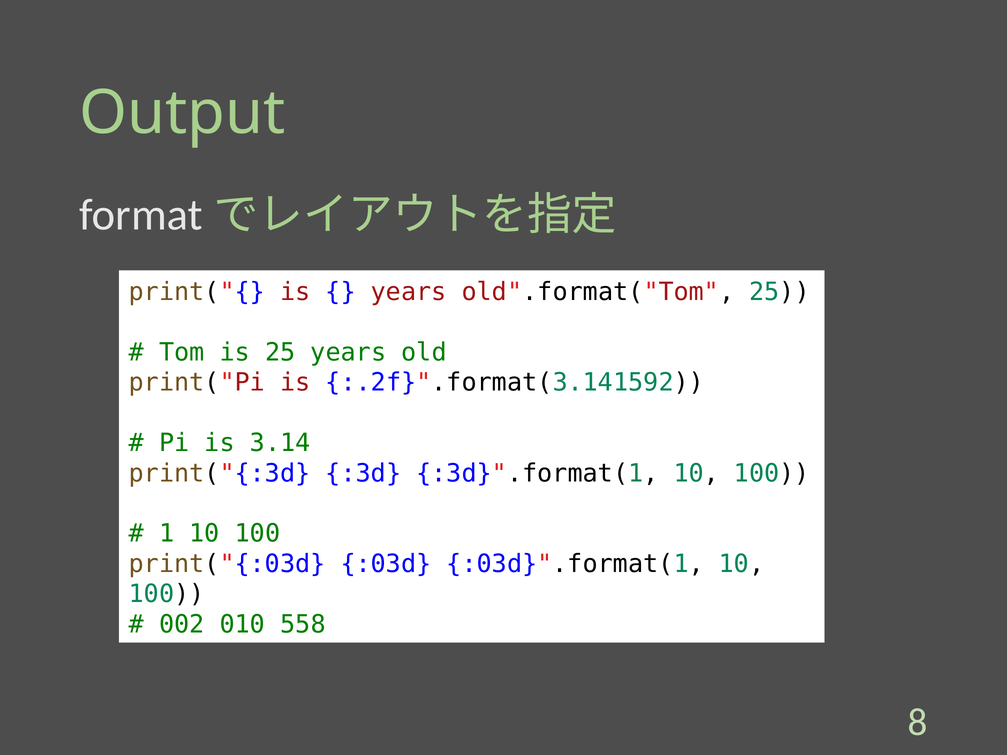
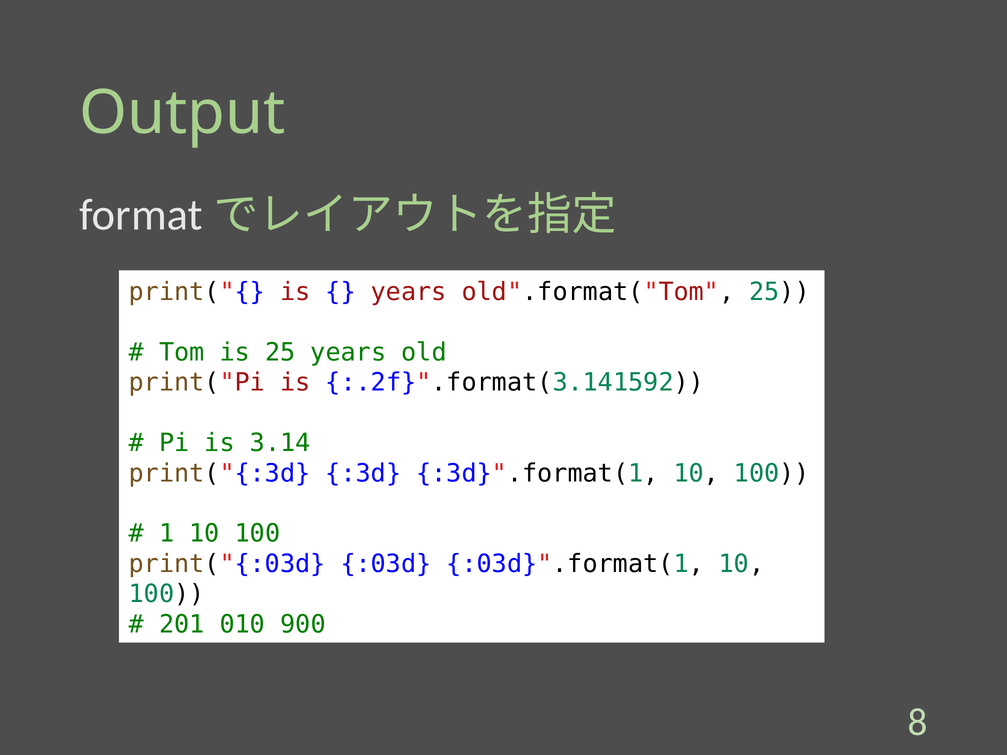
002: 002 -> 201 (182, 624)
558: 558 -> 900 (303, 624)
